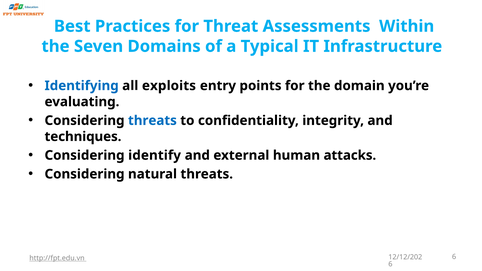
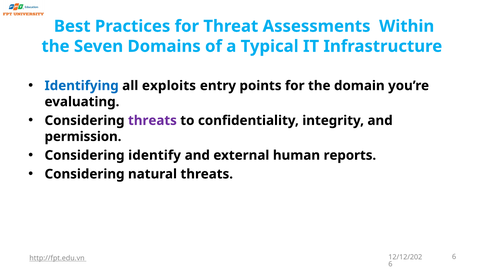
threats colour: blue -> purple (152, 121)
techniques: techniques -> permission (83, 137)
attacks: attacks -> reports (350, 155)
